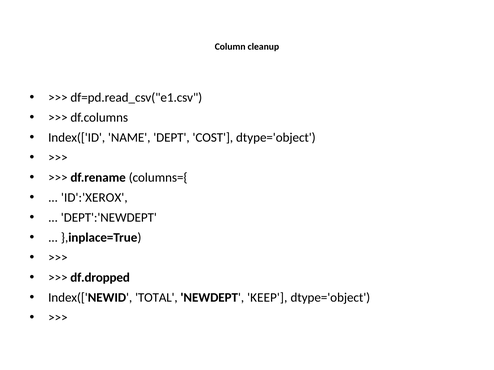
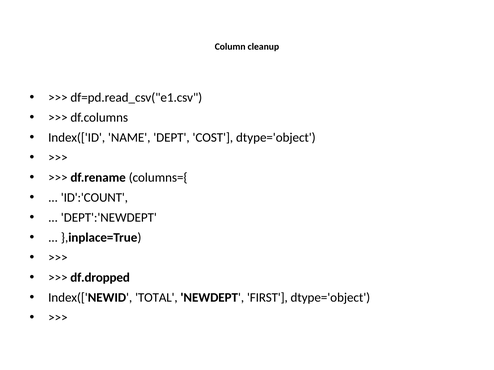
ID':'XEROX: ID':'XEROX -> ID':'COUNT (94, 198)
KEEP: KEEP -> FIRST (267, 298)
